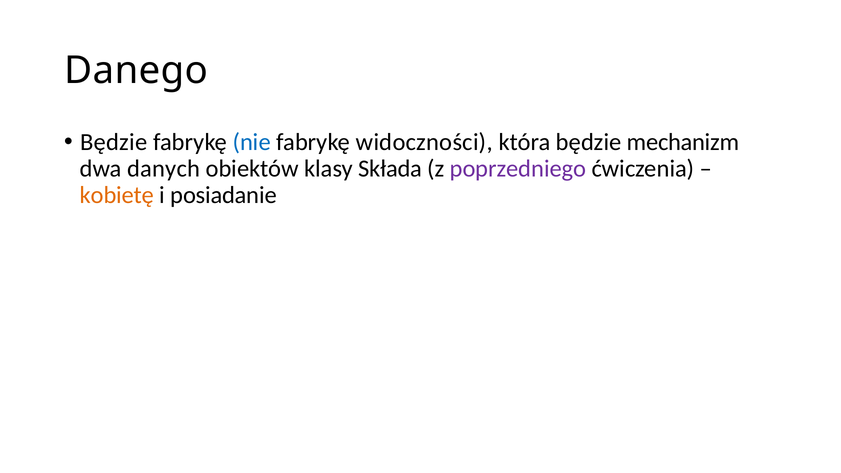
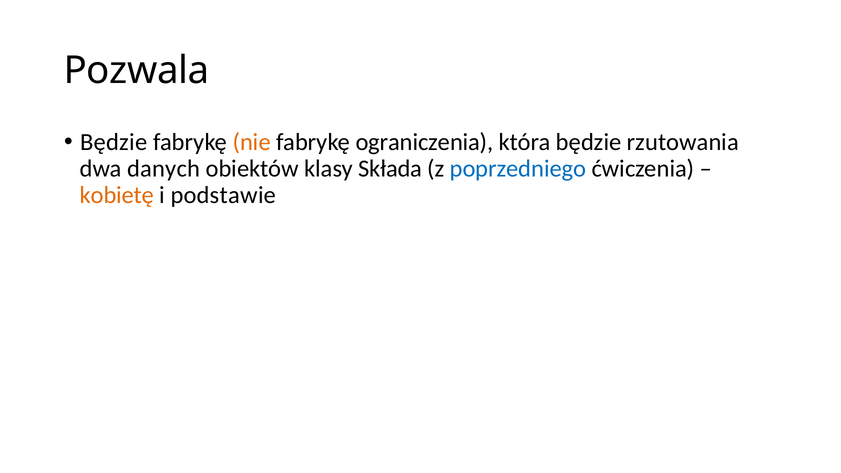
Danego: Danego -> Pozwala (136, 71)
nie colour: blue -> orange (252, 142)
widoczności: widoczności -> ograniczenia (424, 142)
mechanizm: mechanizm -> rzutowania (683, 142)
poprzedniego colour: purple -> blue (518, 169)
posiadanie: posiadanie -> podstawie (223, 195)
